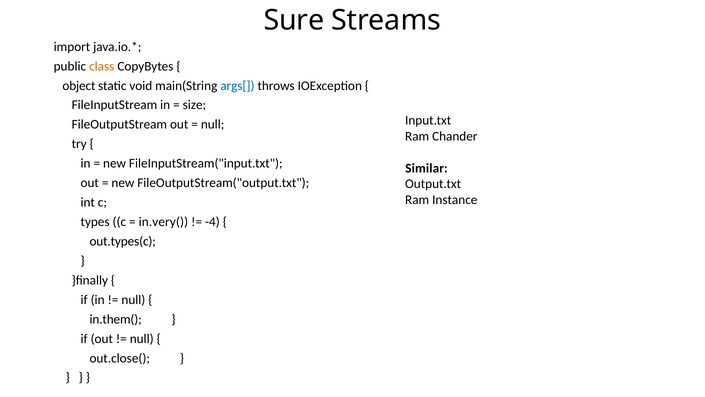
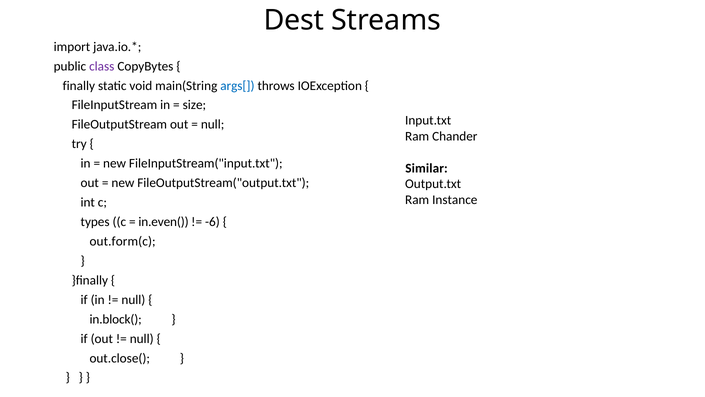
Sure: Sure -> Dest (294, 20)
class colour: orange -> purple (102, 66)
object: object -> finally (79, 86)
in.very(: in.very( -> in.even( (164, 222)
-4: -4 -> -6 (212, 222)
out.types(c: out.types(c -> out.form(c (123, 241)
in.them(: in.them( -> in.block( (116, 319)
